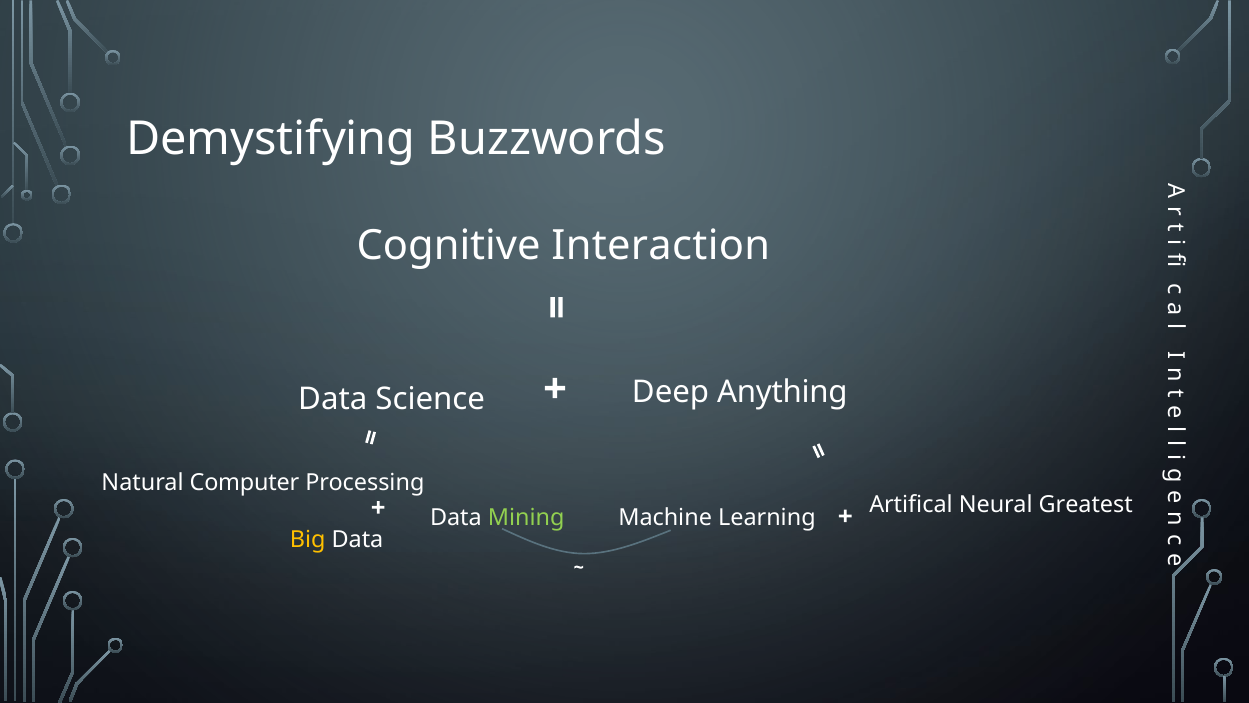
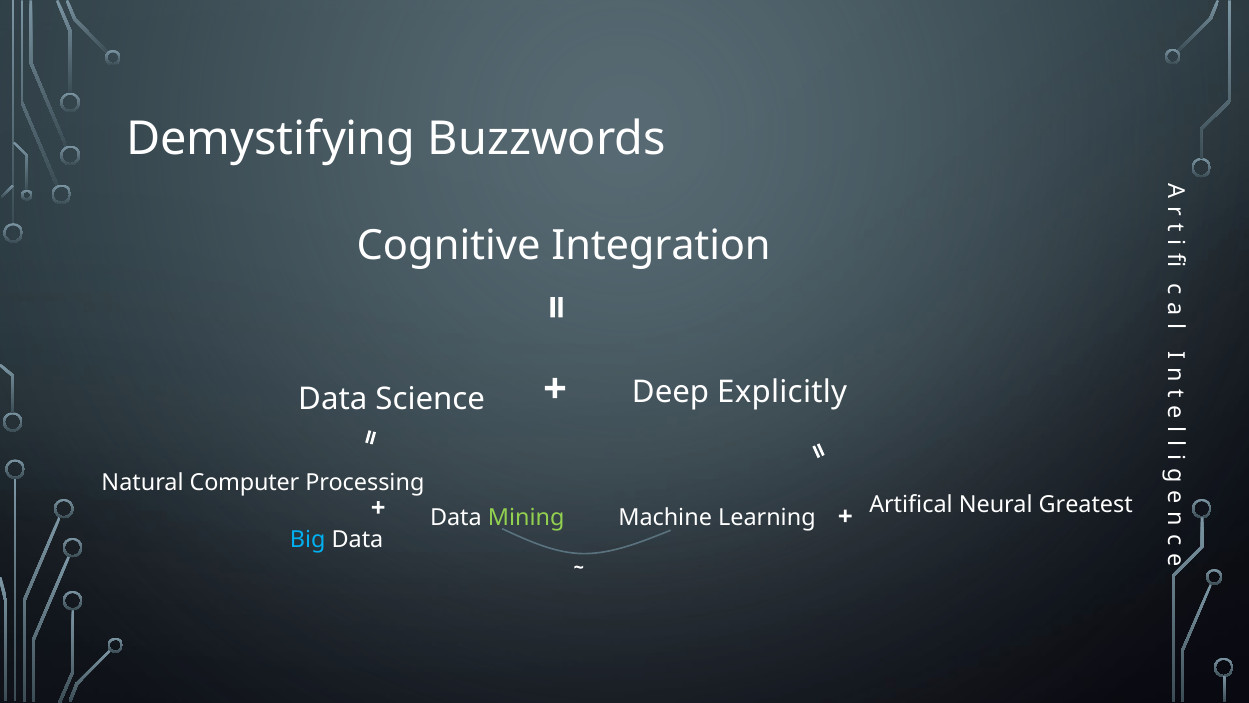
Interaction: Interaction -> Integration (661, 246)
Anything: Anything -> Explicitly (782, 392)
Big colour: yellow -> light blue (308, 539)
